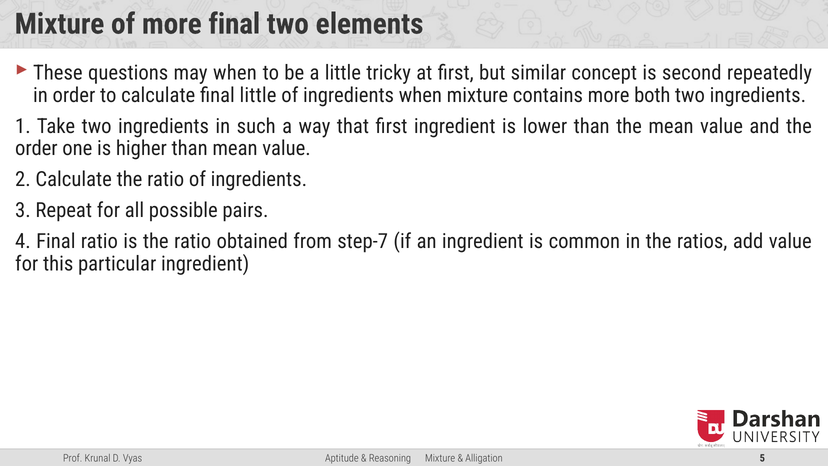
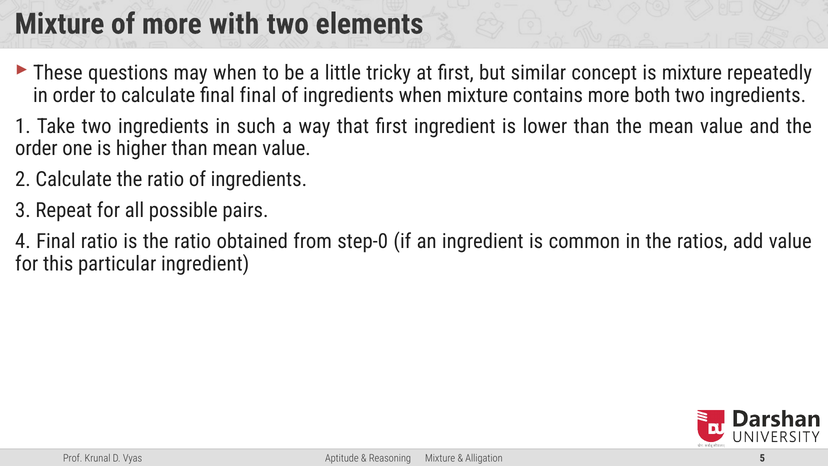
more final: final -> with (234, 24)
is second: second -> mixture (692, 73)
final little: little -> final (258, 95)
step-7: step-7 -> step-0 (363, 241)
